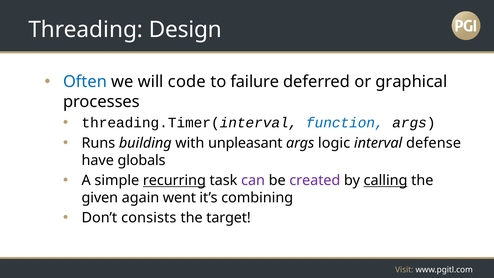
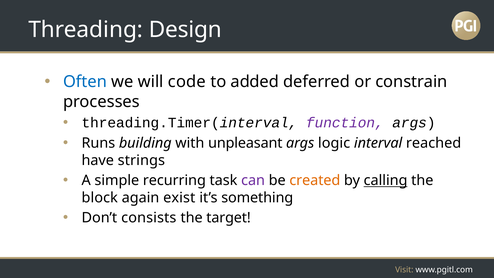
failure: failure -> added (255, 82)
graphical: graphical -> constrain (411, 82)
function colour: blue -> purple (345, 123)
defense: defense -> reached (434, 143)
globals: globals -> strings (141, 160)
recurring underline: present -> none (174, 180)
created colour: purple -> orange (315, 180)
given: given -> block (100, 198)
went: went -> exist (179, 198)
combining: combining -> something (257, 198)
